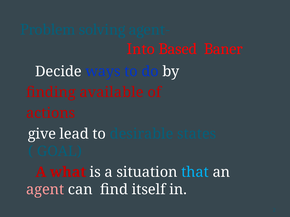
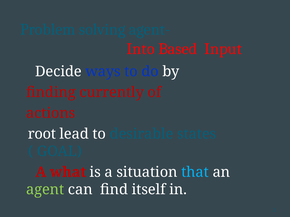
Baner: Baner -> Input (223, 49)
available: available -> currently (112, 93)
give: give -> root (42, 134)
agent colour: pink -> light green (45, 190)
